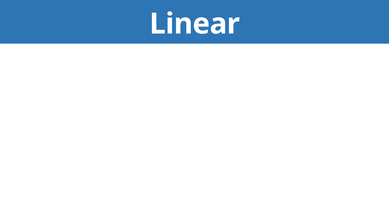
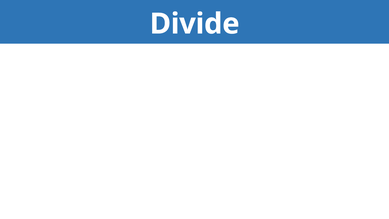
Linear: Linear -> Divide (195, 24)
